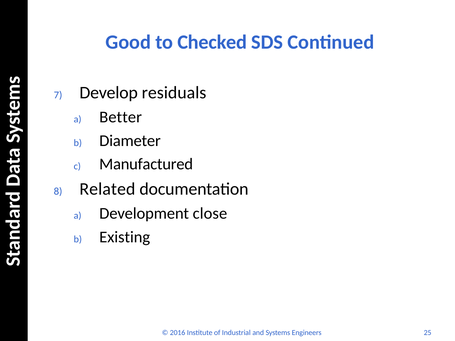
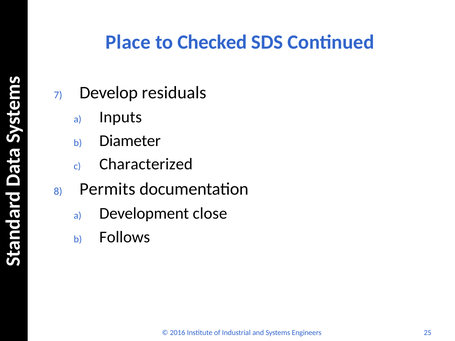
Good: Good -> Place (128, 42)
Better: Better -> Inputs (121, 117)
Manufactured: Manufactured -> Characterized (146, 164)
Related: Related -> Permits (107, 189)
Existing: Existing -> Follows (125, 237)
